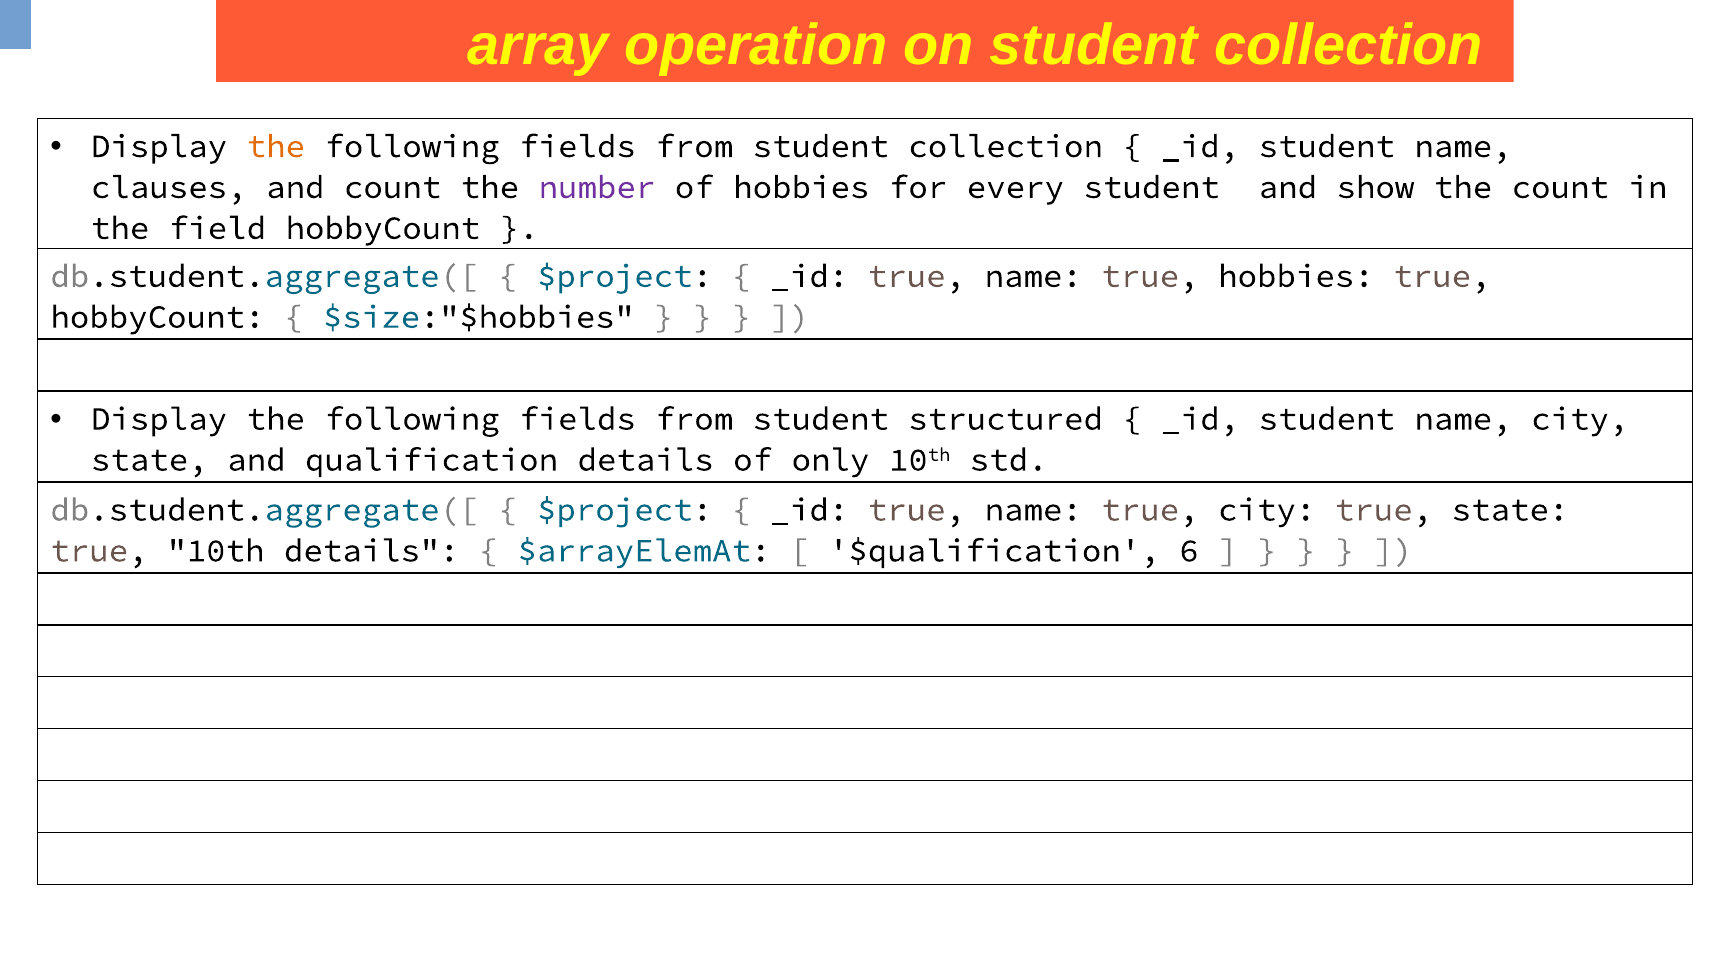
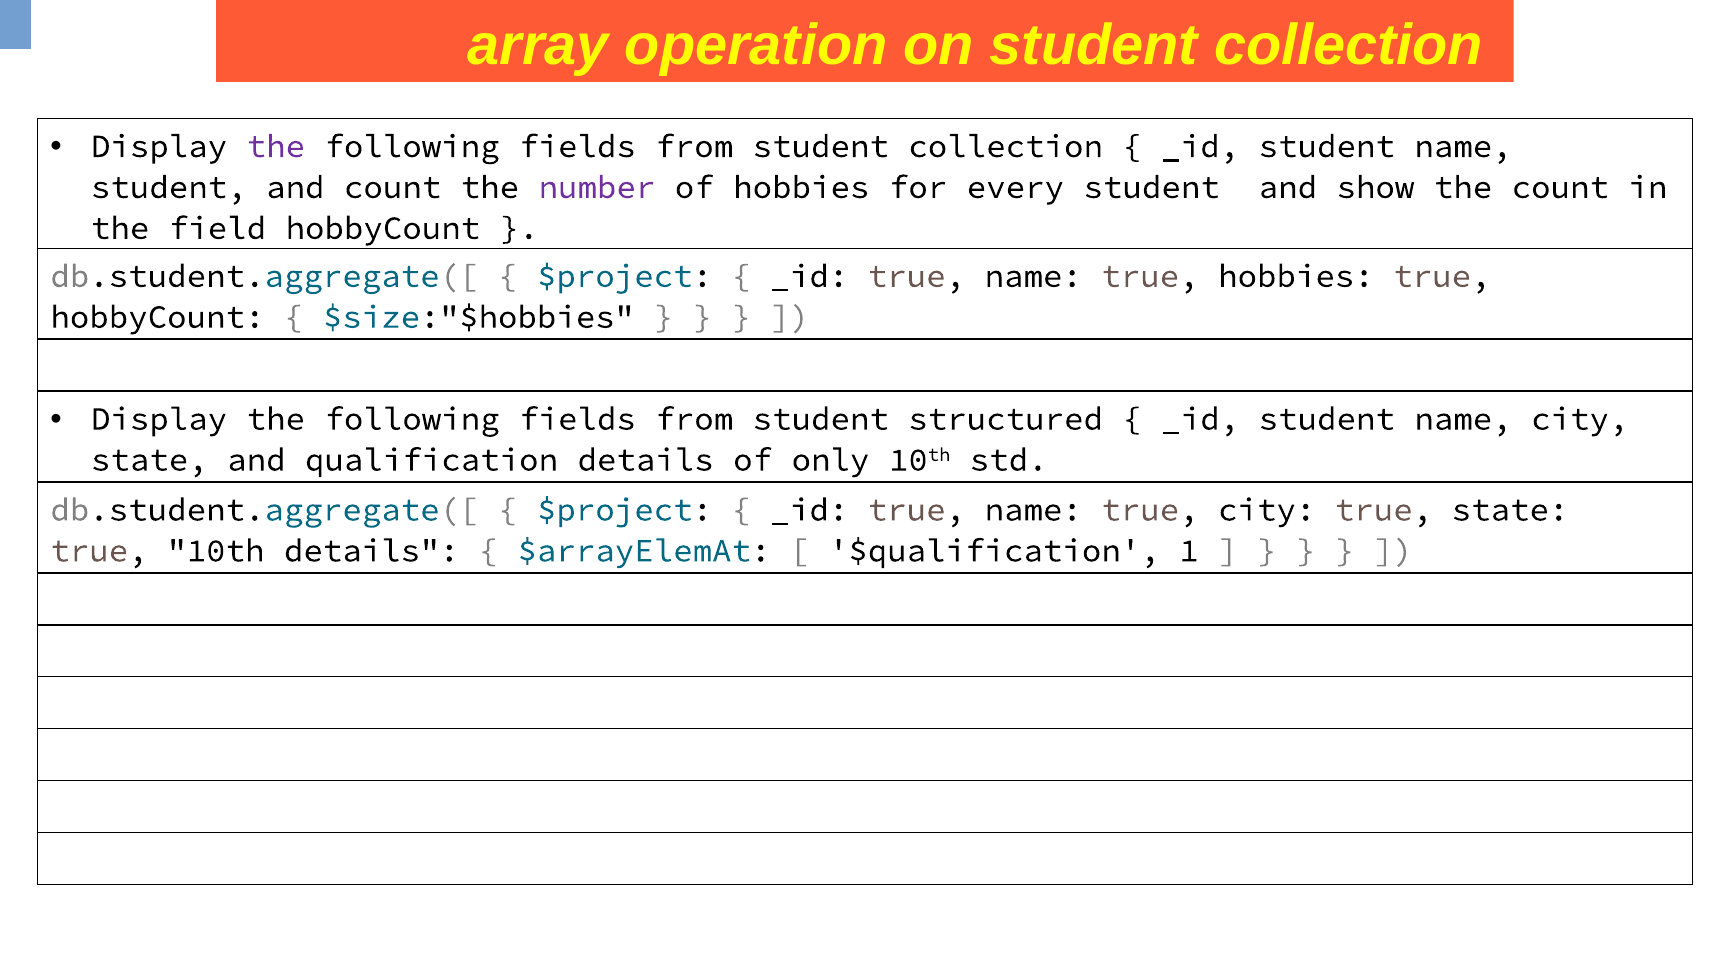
the colour: orange -> purple (276, 146)
clauses: clauses -> student (169, 187)
6: 6 -> 1 (1189, 551)
